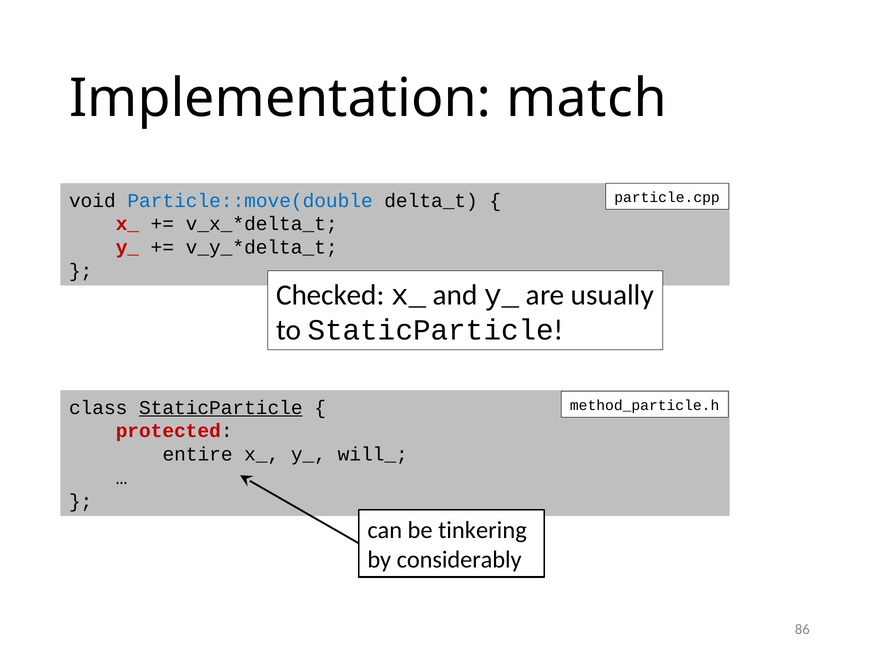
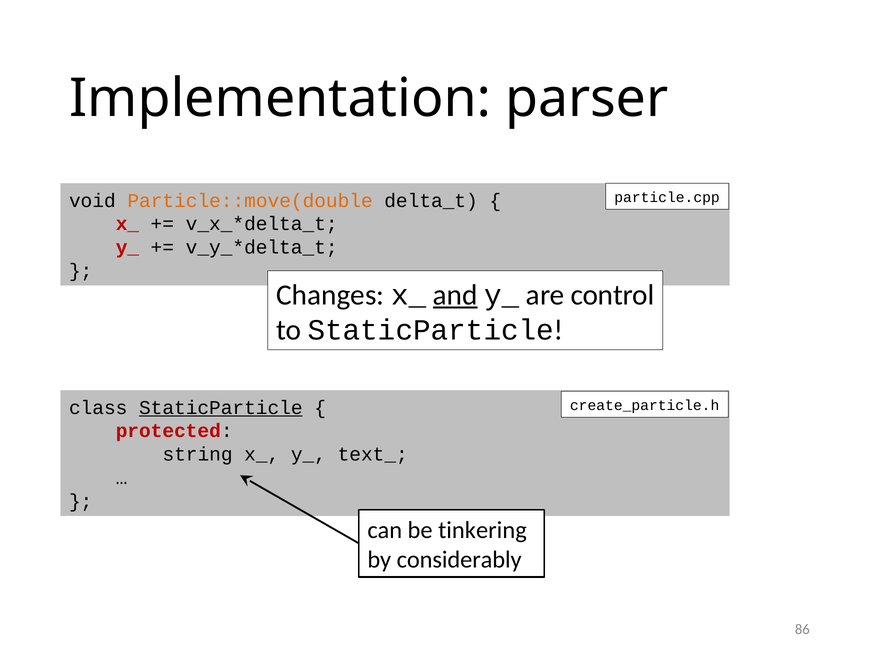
match: match -> parser (587, 98)
Particle::move(double colour: blue -> orange (250, 201)
Checked: Checked -> Changes (330, 295)
and underline: none -> present (455, 295)
usually: usually -> control (613, 295)
method_particle.h: method_particle.h -> create_particle.h (645, 405)
entire: entire -> string (198, 455)
will_: will_ -> text_ (373, 455)
